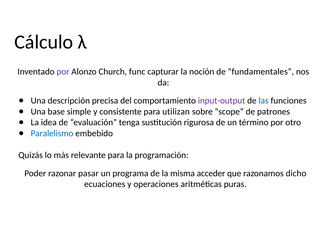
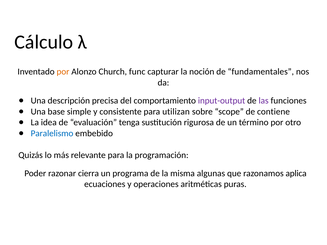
por colour: purple -> orange (63, 72)
las colour: blue -> purple (264, 101)
patrones: patrones -> contiene (273, 112)
pasar: pasar -> cierra (89, 173)
acceder: acceder -> algunas (211, 173)
dicho: dicho -> aplica (296, 173)
